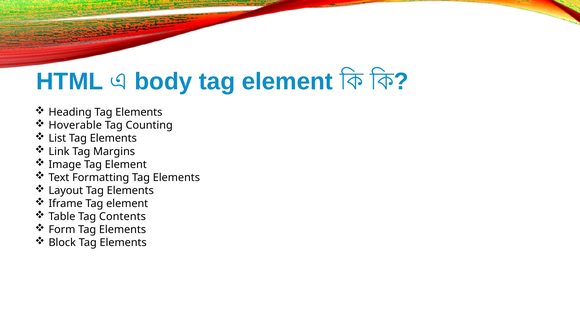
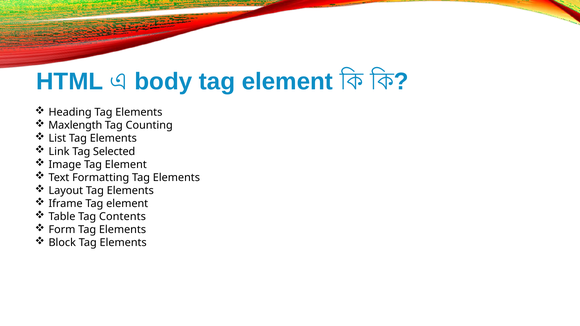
Hoverable: Hoverable -> Maxlength (75, 125)
Margins: Margins -> Selected (114, 152)
